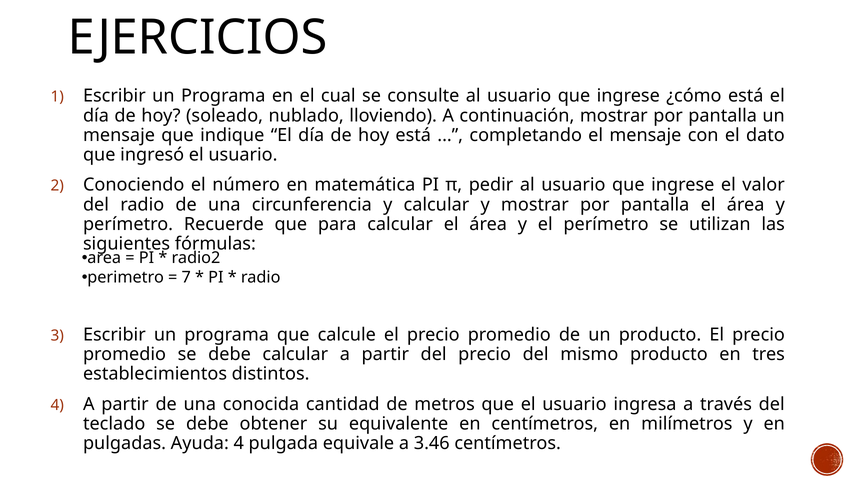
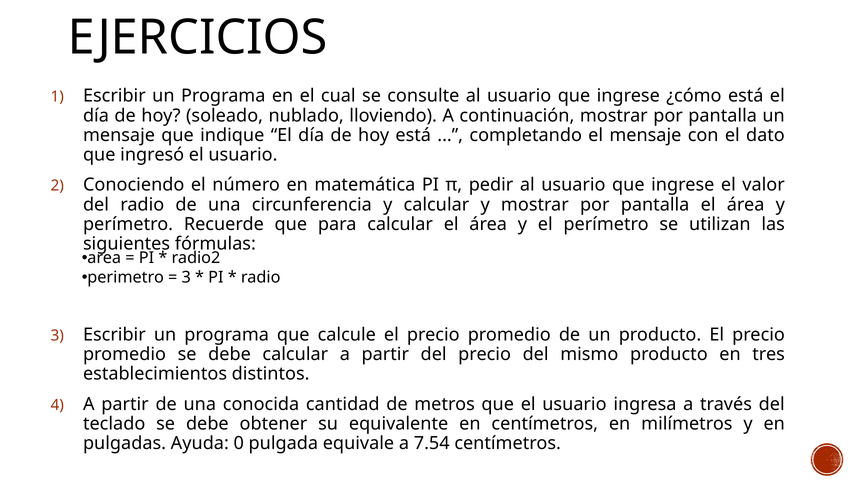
7: 7 -> 3 (186, 277)
Ayuda 4: 4 -> 0 (239, 443)
3.46: 3.46 -> 7.54 (432, 443)
